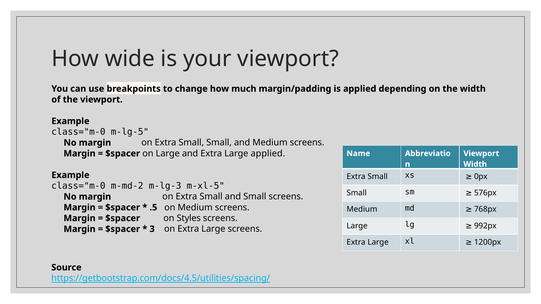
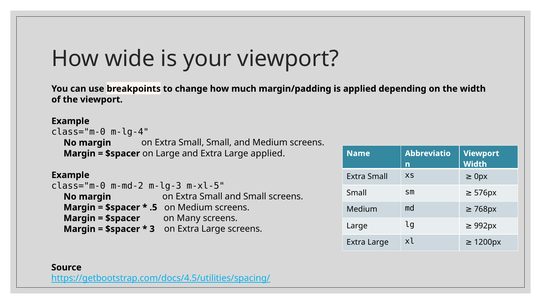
m-lg-5: m-lg-5 -> m-lg-4 (130, 132)
Styles: Styles -> Many (189, 218)
